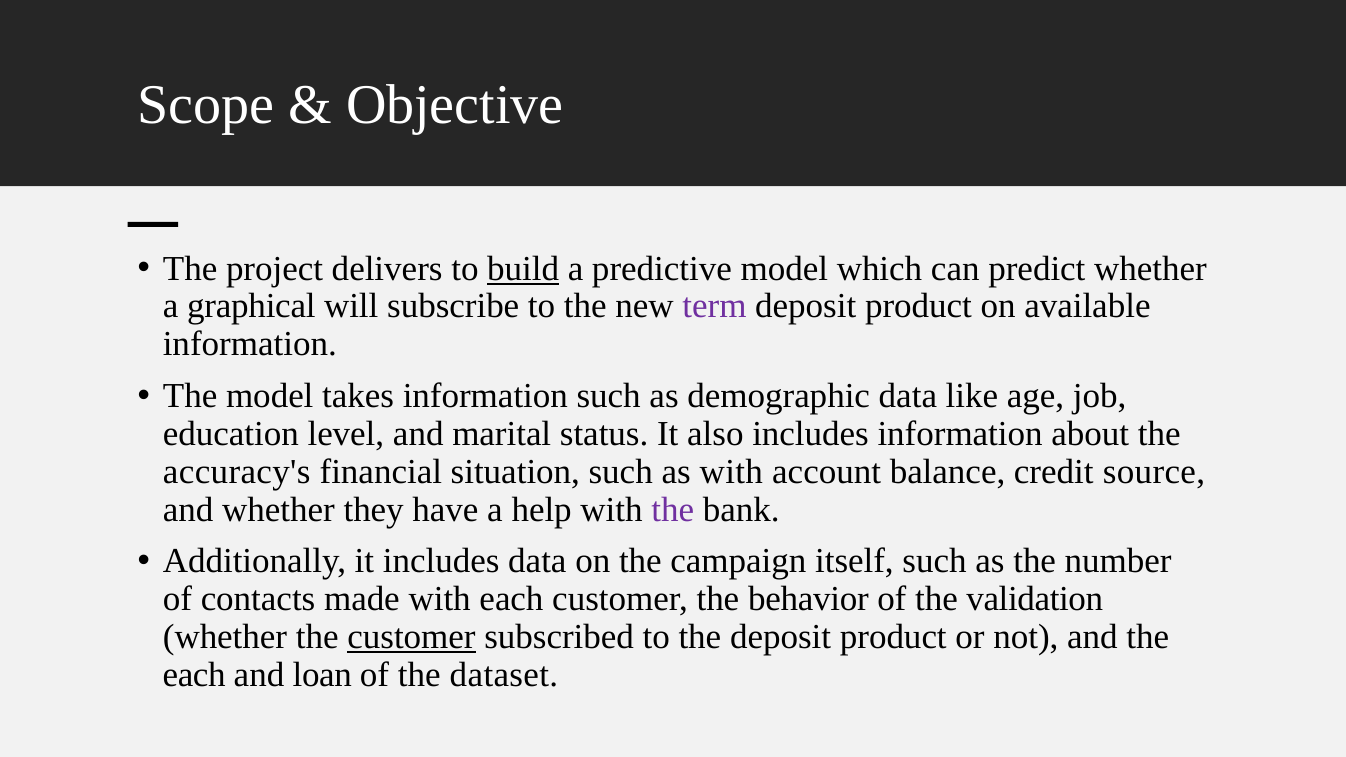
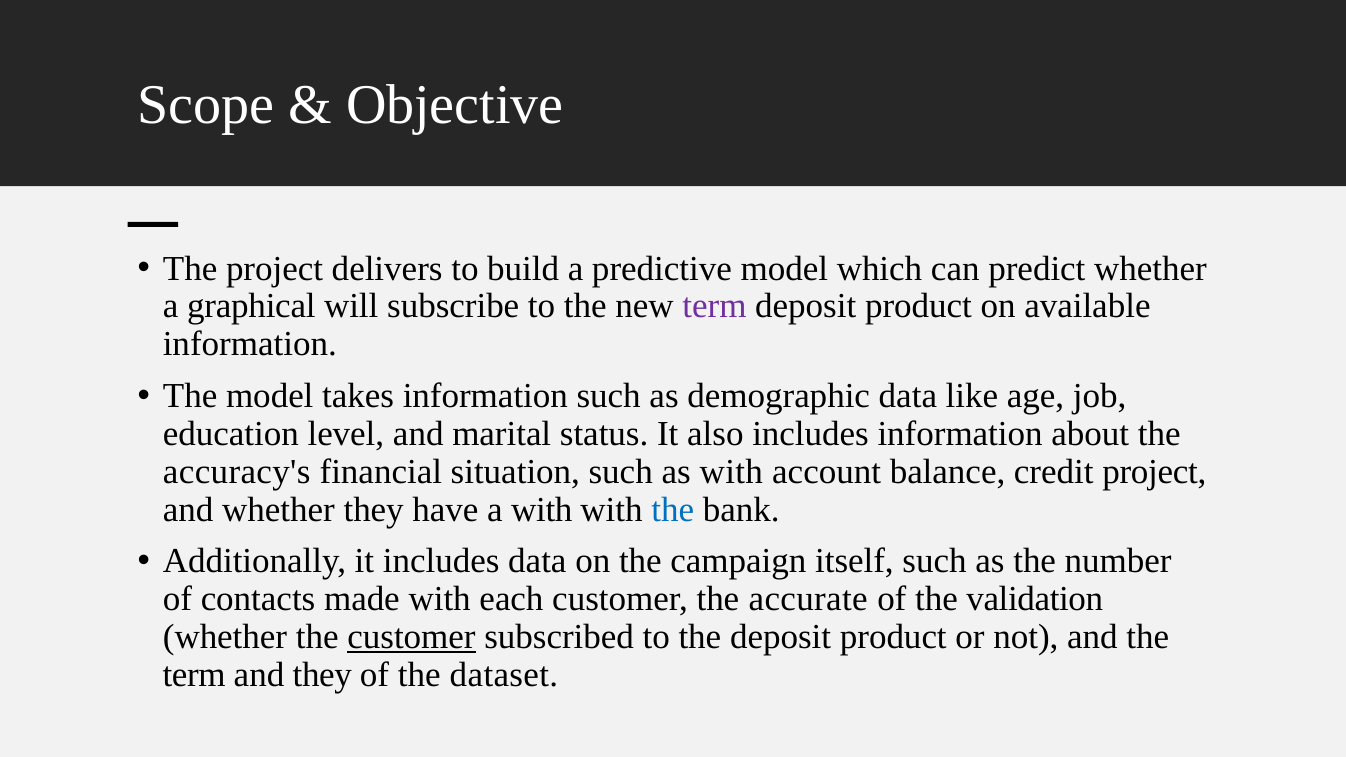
build underline: present -> none (523, 269)
credit source: source -> project (1154, 472)
a help: help -> with (542, 510)
the colour: purple -> blue (673, 510)
behavior: behavior -> accurate (808, 599)
each: each -> term (194, 675)
and loan: loan -> they (322, 675)
